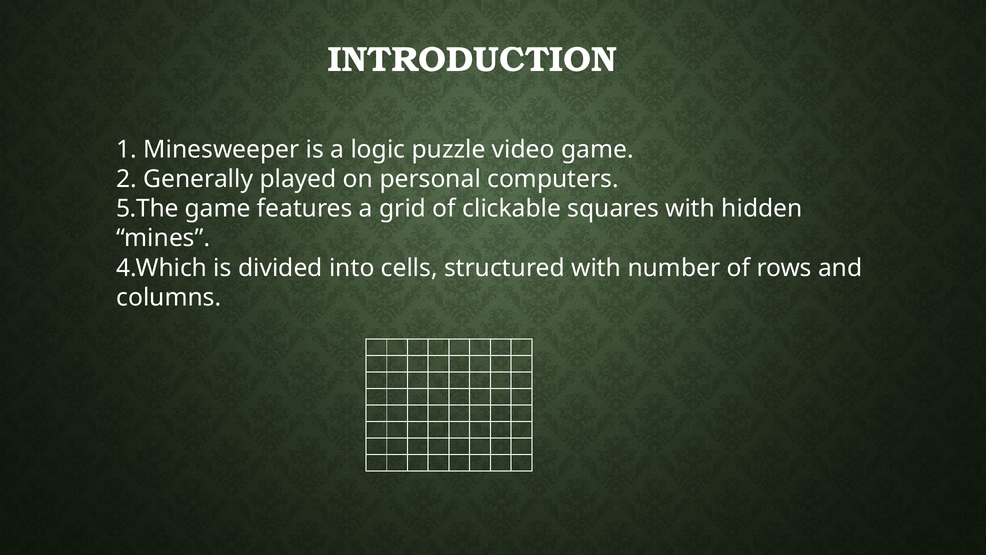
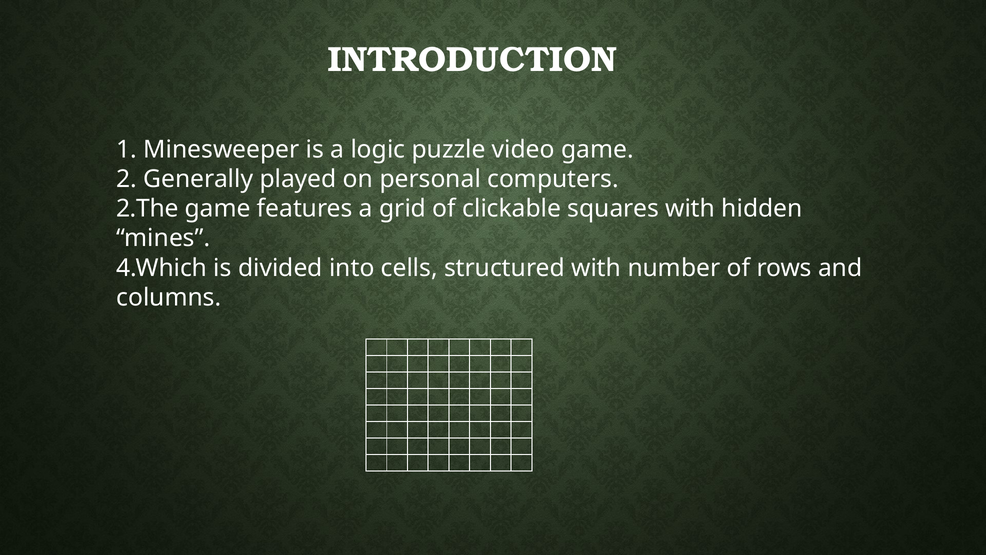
5.The: 5.The -> 2.The (147, 209)
